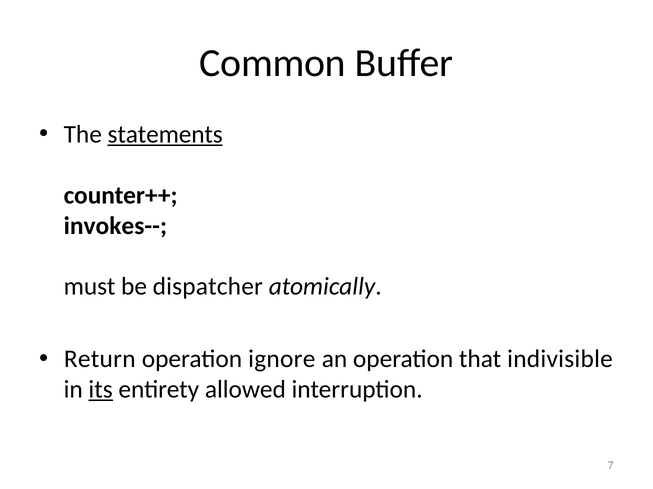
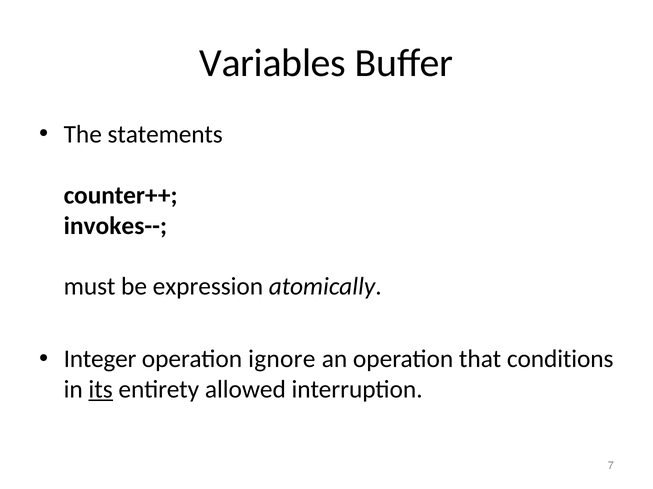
Common: Common -> Variables (273, 63)
statements underline: present -> none (165, 135)
dispatcher: dispatcher -> expression (208, 287)
Return: Return -> Integer (100, 360)
indivisible: indivisible -> conditions (560, 360)
